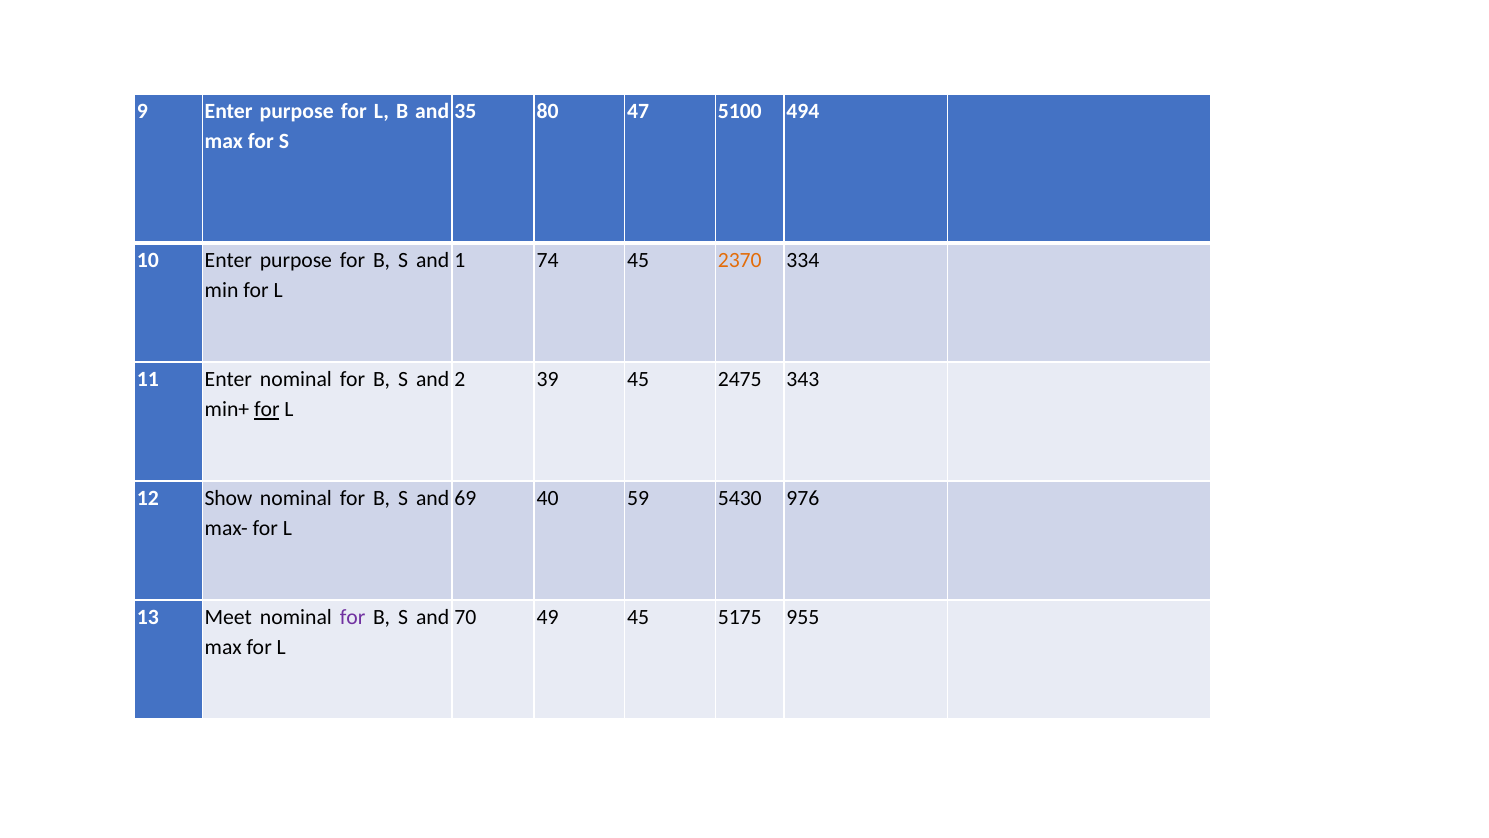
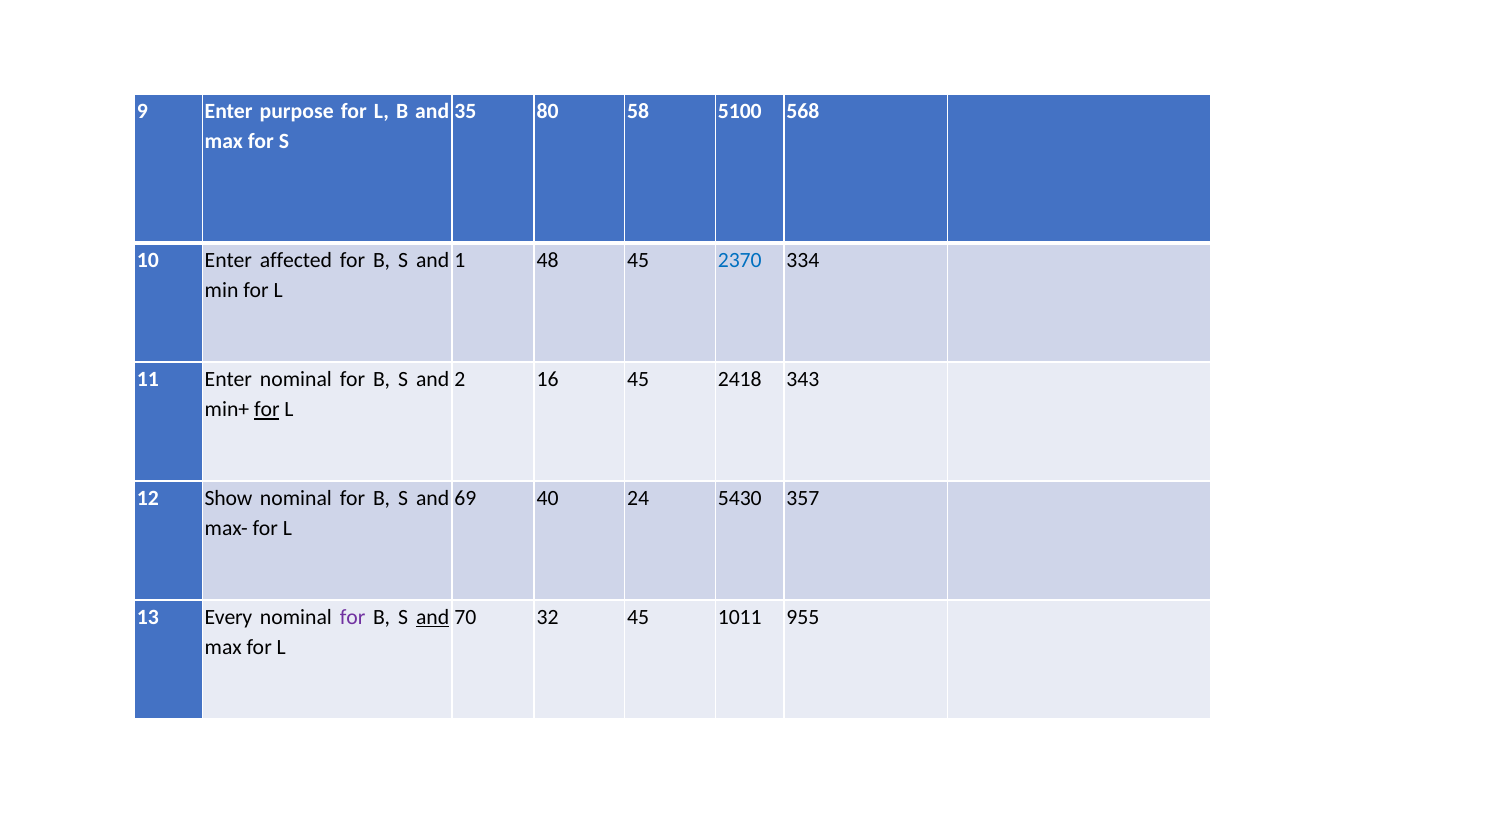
47: 47 -> 58 (638, 111)
494: 494 -> 568 (803, 111)
10 Enter purpose: purpose -> affected (296, 260)
74: 74 -> 48 (548, 260)
2370 colour: orange -> blue (740, 260)
39: 39 -> 16 (548, 379)
2475: 2475 -> 2418 (740, 379)
59: 59 -> 24 (638, 498)
976: 976 -> 357 (803, 498)
Meet: Meet -> Every (228, 617)
and underline: none -> present (433, 617)
49: 49 -> 32 (548, 617)
5175: 5175 -> 1011 (740, 617)
